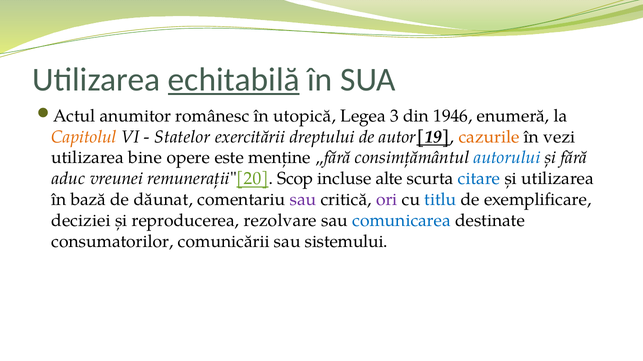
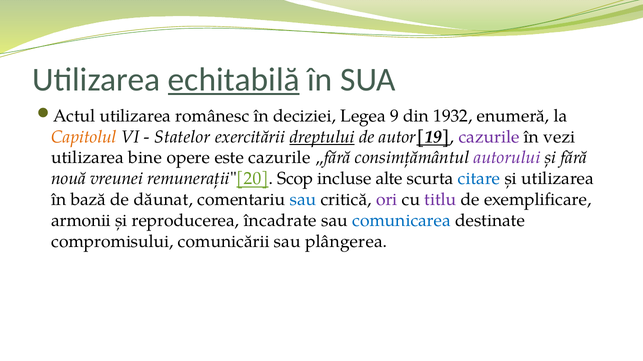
Actul anumitor: anumitor -> utilizarea (135, 116)
utopică: utopică -> deciziei (305, 116)
3: 3 -> 9 (394, 116)
1946: 1946 -> 1932 (453, 116)
dreptului underline: none -> present (322, 137)
cazurile colour: orange -> purple (489, 137)
este menţine: menţine -> cazurile (279, 158)
autorului colour: blue -> purple (507, 158)
aduc: aduc -> nouă (69, 179)
sau colour: purple -> blue (303, 200)
titlu colour: blue -> purple (440, 200)
deciziei: deciziei -> armonii (81, 221)
rezolvare: rezolvare -> încadrate (280, 221)
consumatorilor: consumatorilor -> compromisului (113, 242)
sistemului: sistemului -> plângerea (346, 242)
